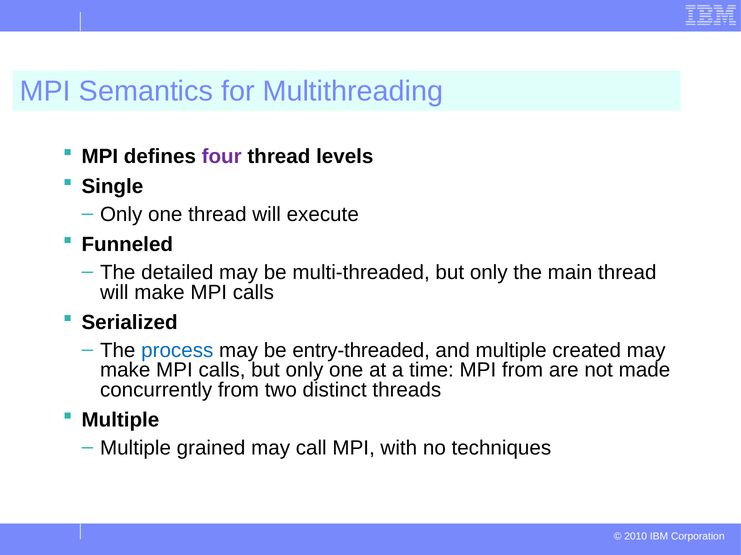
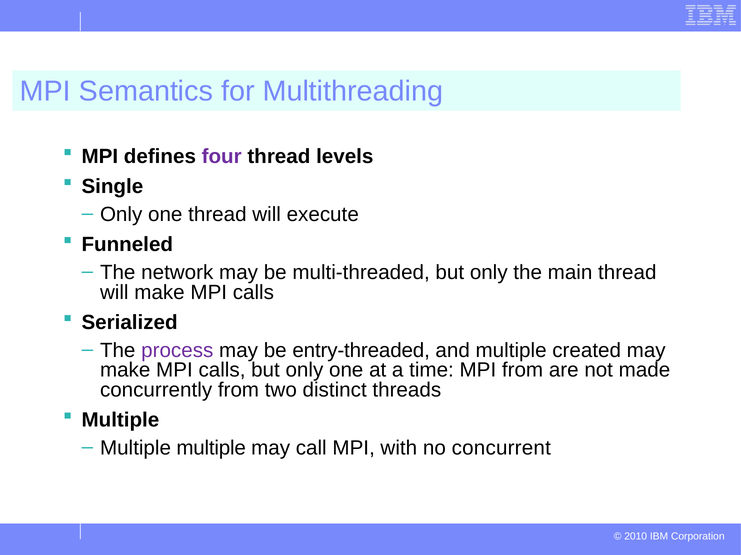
detailed: detailed -> network (177, 273)
process colour: blue -> purple (177, 351)
Multiple grained: grained -> multiple (211, 448)
techniques: techniques -> concurrent (501, 448)
